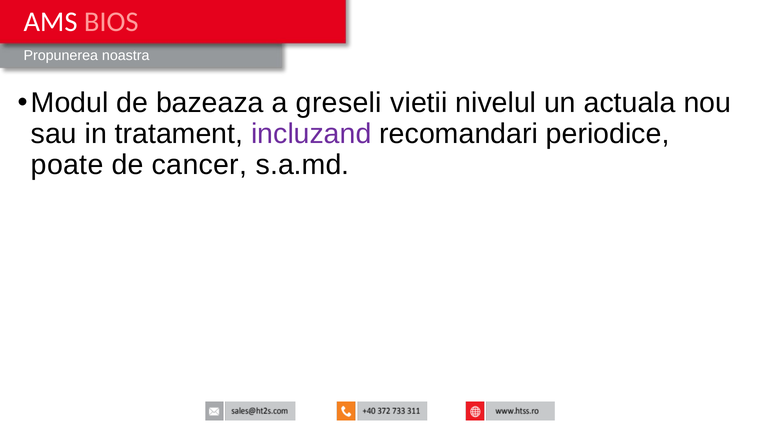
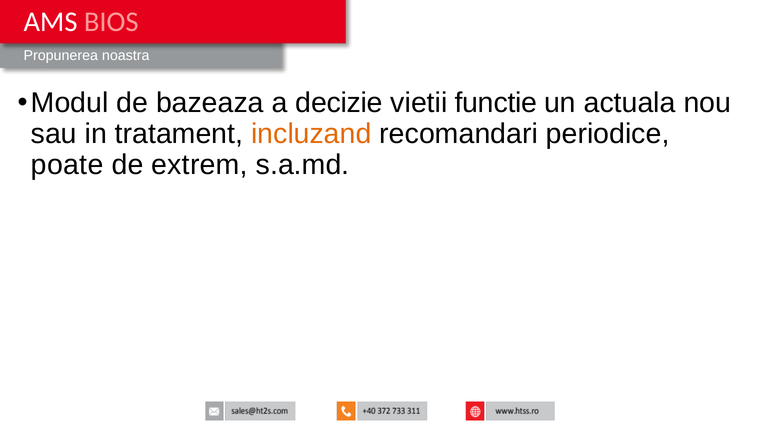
greseli: greseli -> decizie (339, 103)
nivelul: nivelul -> functie (496, 103)
incluzand colour: purple -> orange (311, 134)
cancer: cancer -> extrem (200, 165)
